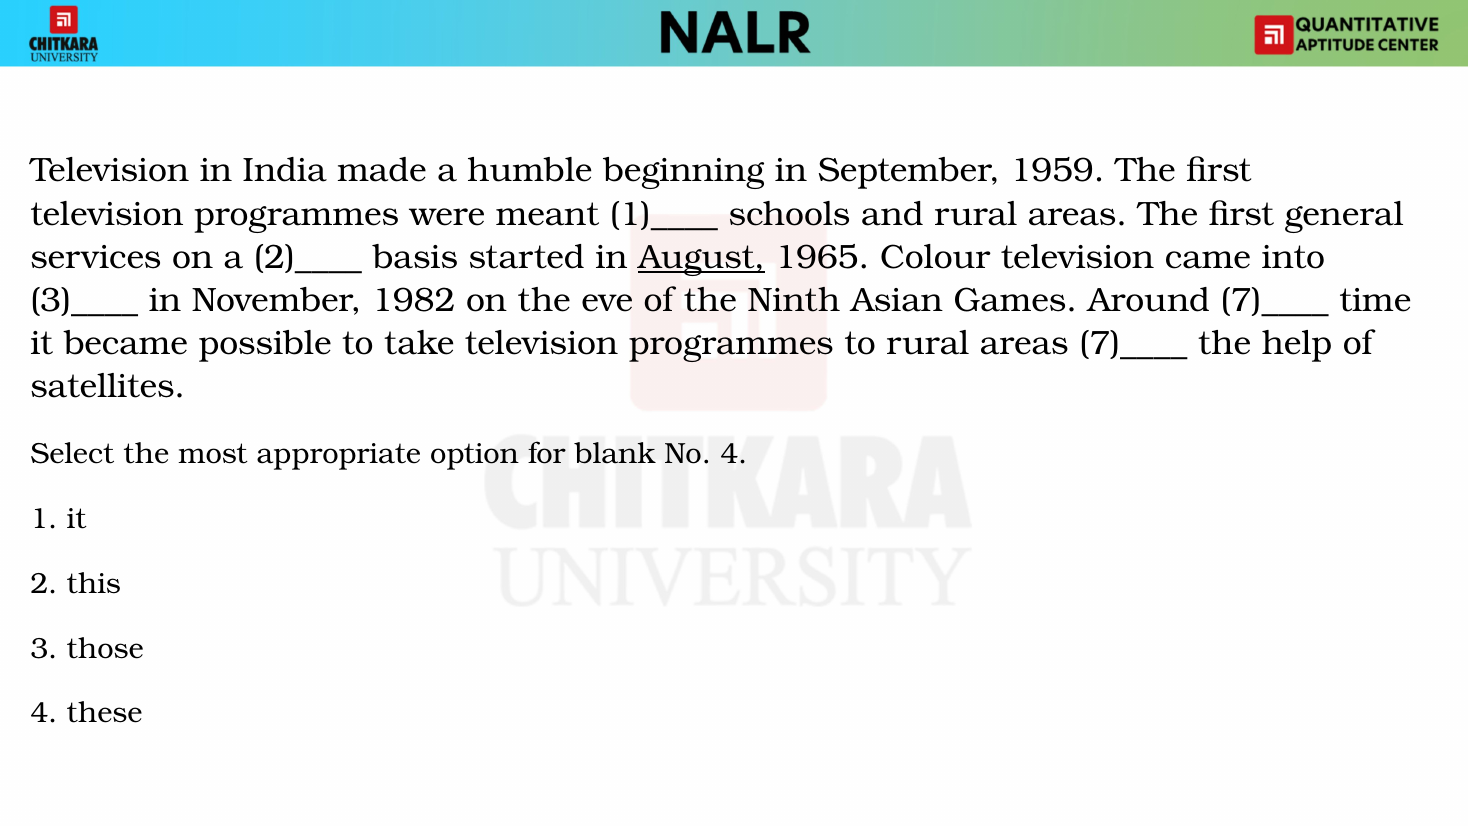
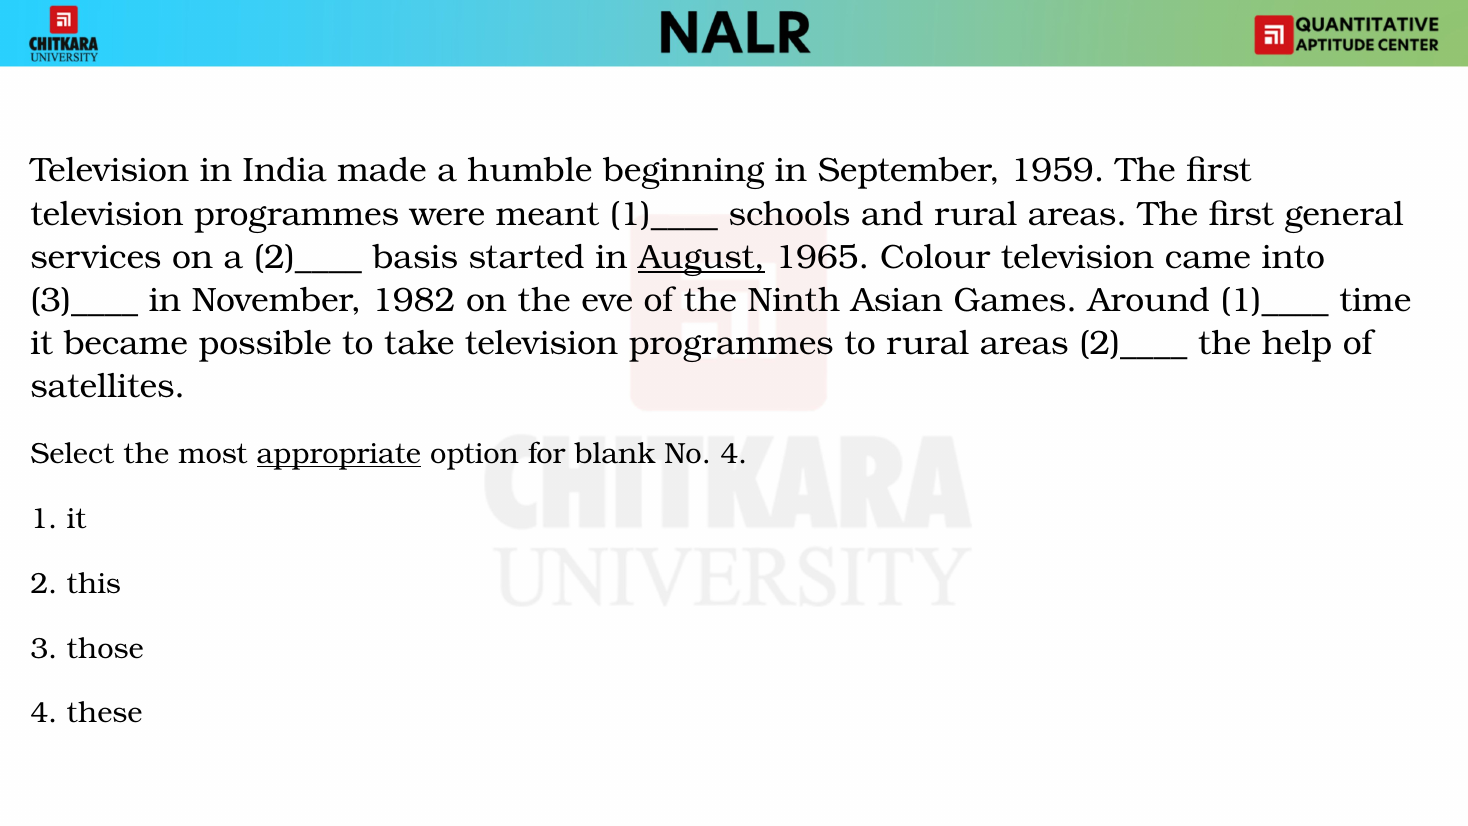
Around 7)____: 7)____ -> 1)____ (1275, 300)
areas 7)____: 7)____ -> 2)____ (1133, 343)
appropriate underline: none -> present (339, 454)
